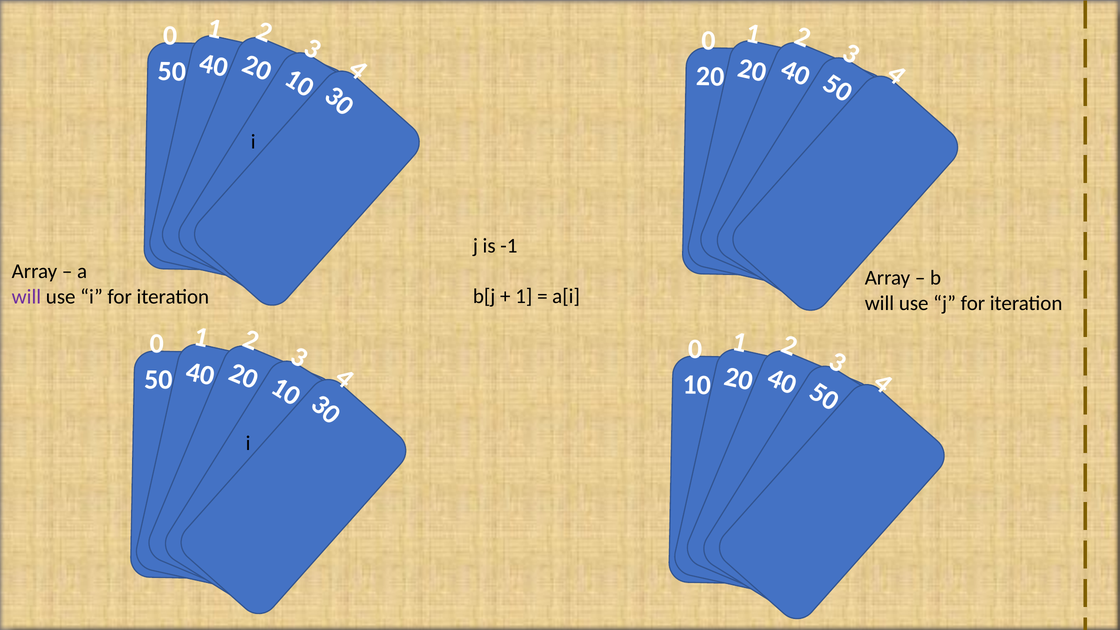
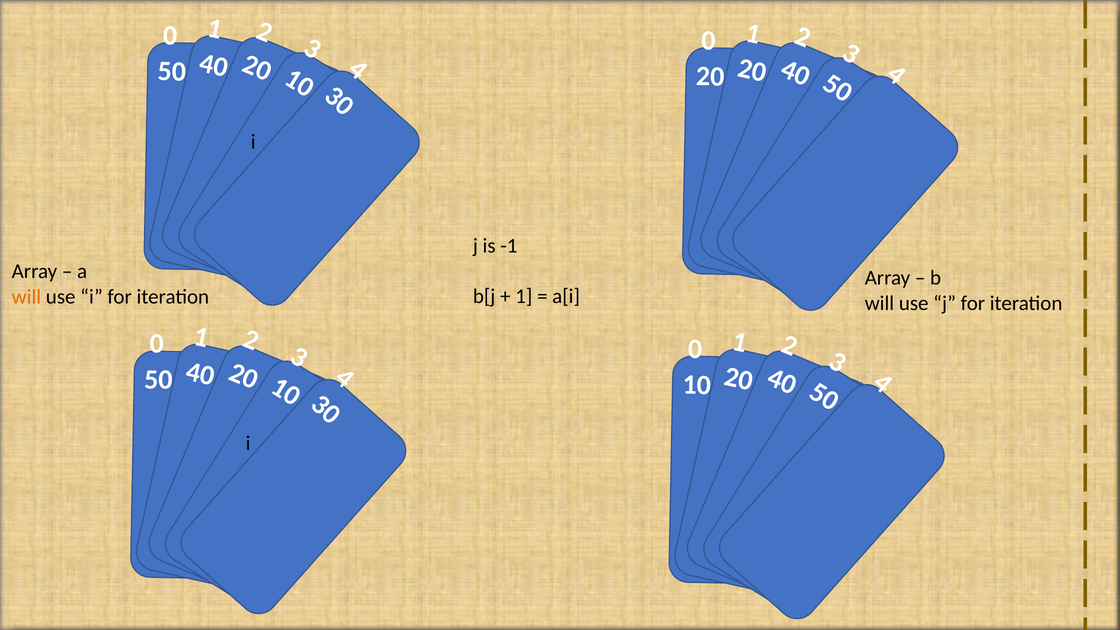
will colour: purple -> orange (26, 297)
